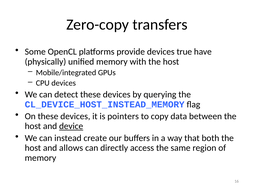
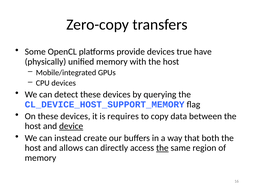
CL_DEVICE_HOST_INSTEAD_MEMORY: CL_DEVICE_HOST_INSTEAD_MEMORY -> CL_DEVICE_HOST_SUPPORT_MEMORY (105, 105)
pointers: pointers -> requires (123, 117)
the underline: none -> present (162, 148)
